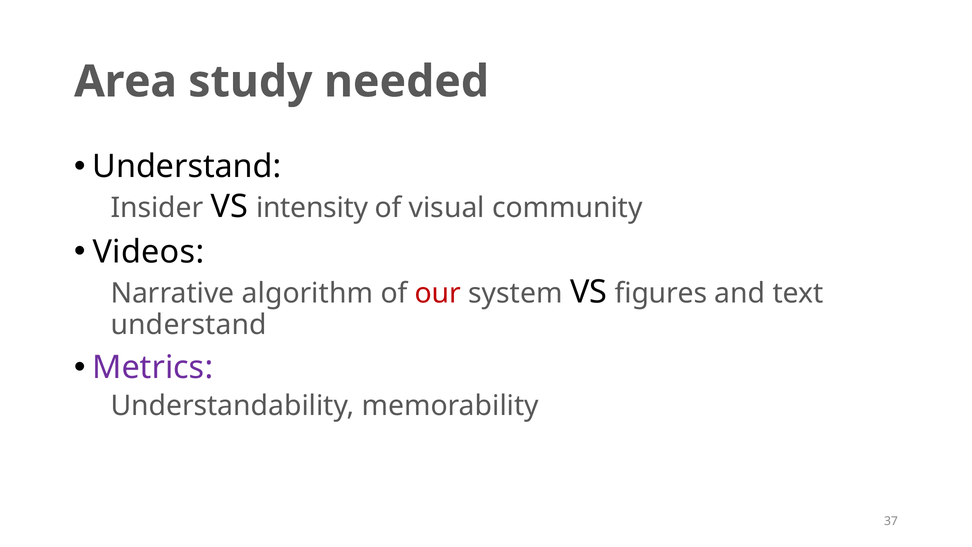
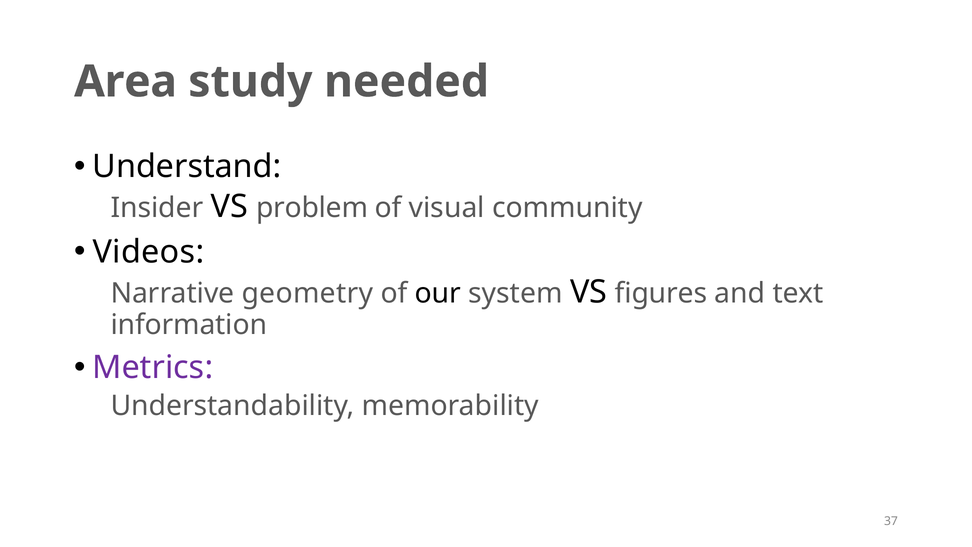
intensity: intensity -> problem (312, 208)
algorithm: algorithm -> geometry (307, 293)
our colour: red -> black (438, 293)
understand: understand -> information (189, 325)
